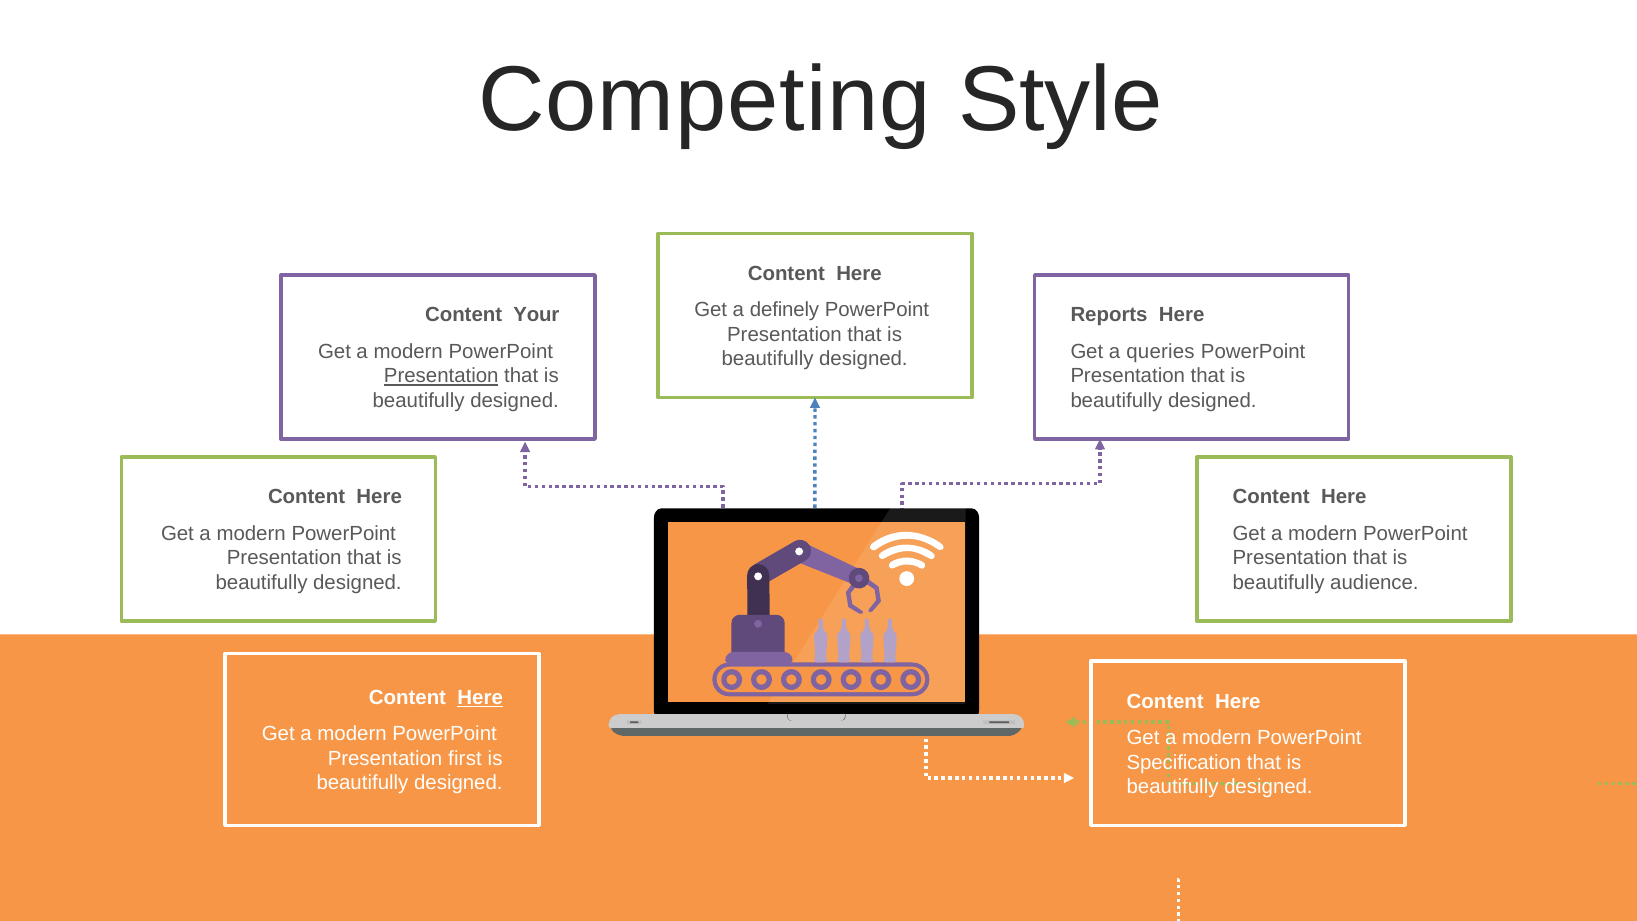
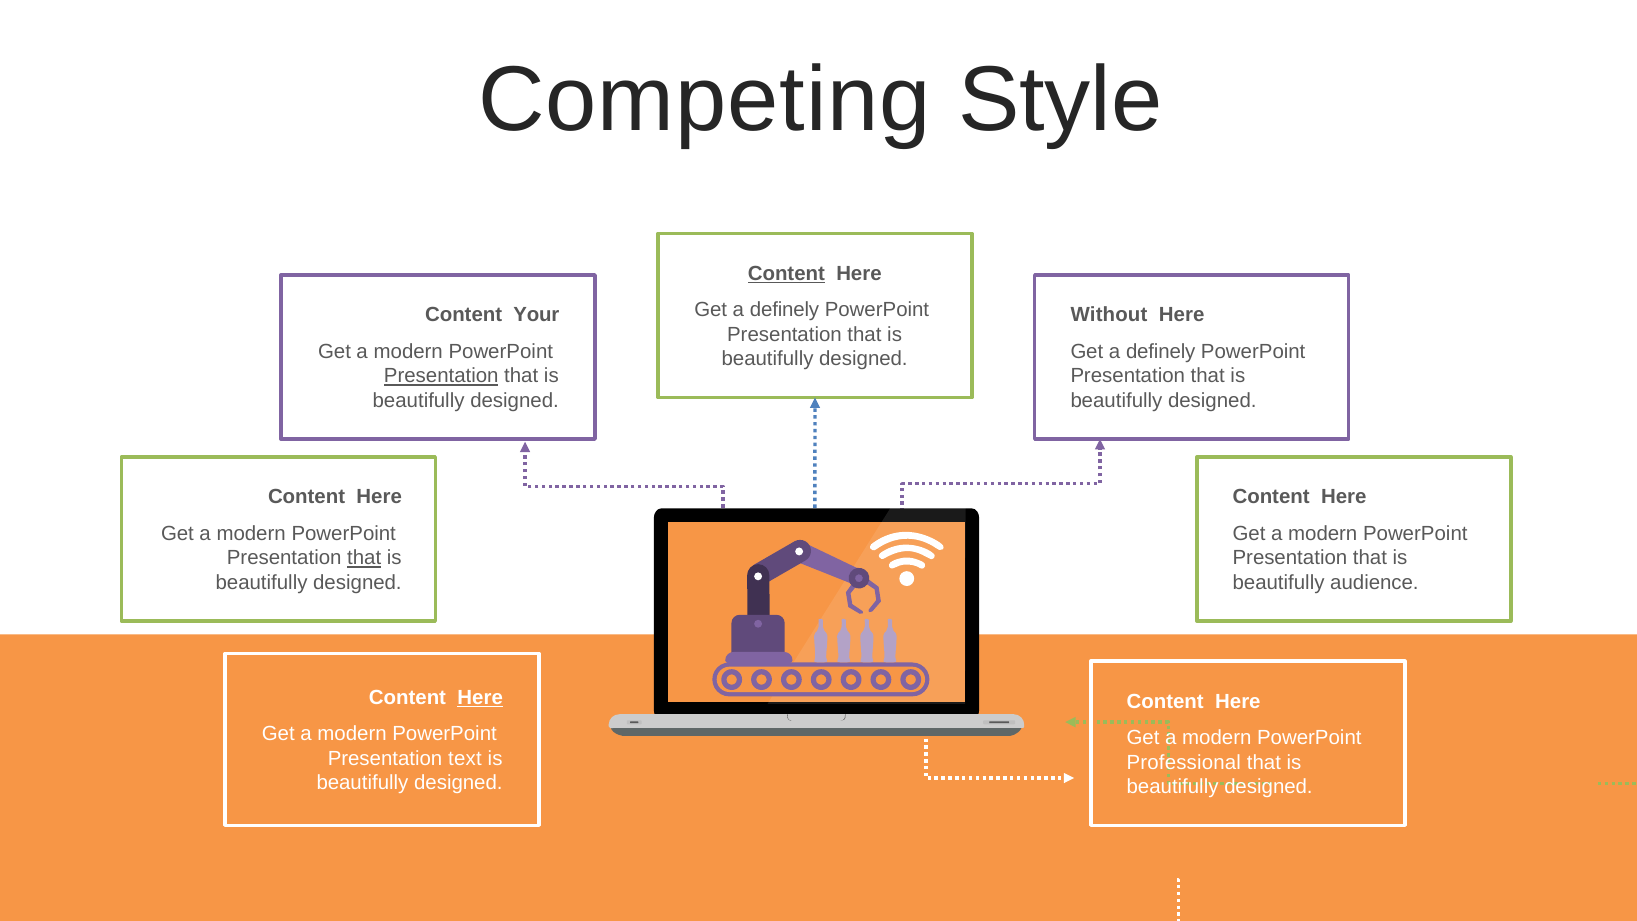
Content underline: none -> present (786, 274)
Reports: Reports -> Without (1109, 315)
queries: queries -> definely (1161, 351)
that underline: none -> present (364, 558)
first: first -> text (465, 758)
Specification: Specification -> Professional (1184, 762)
